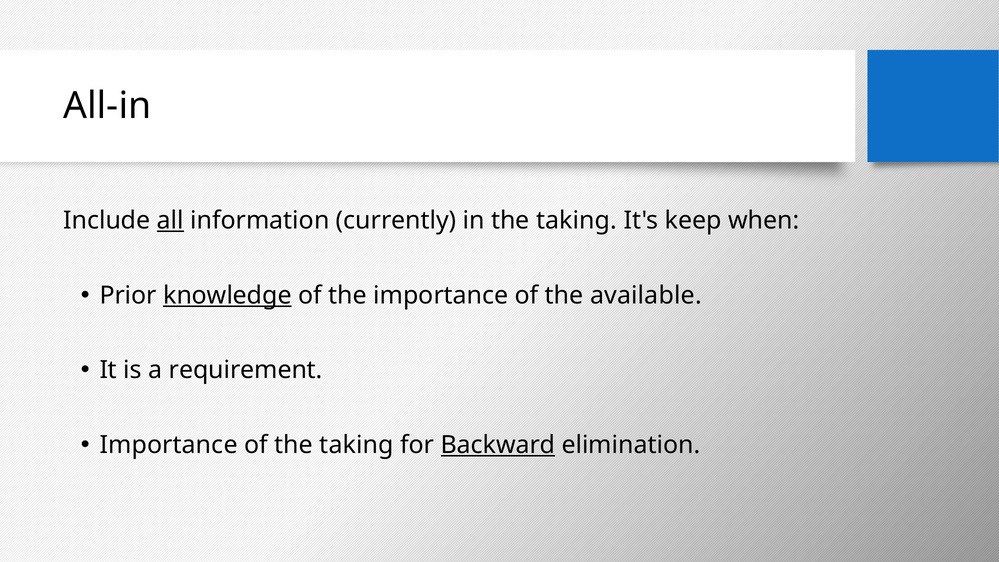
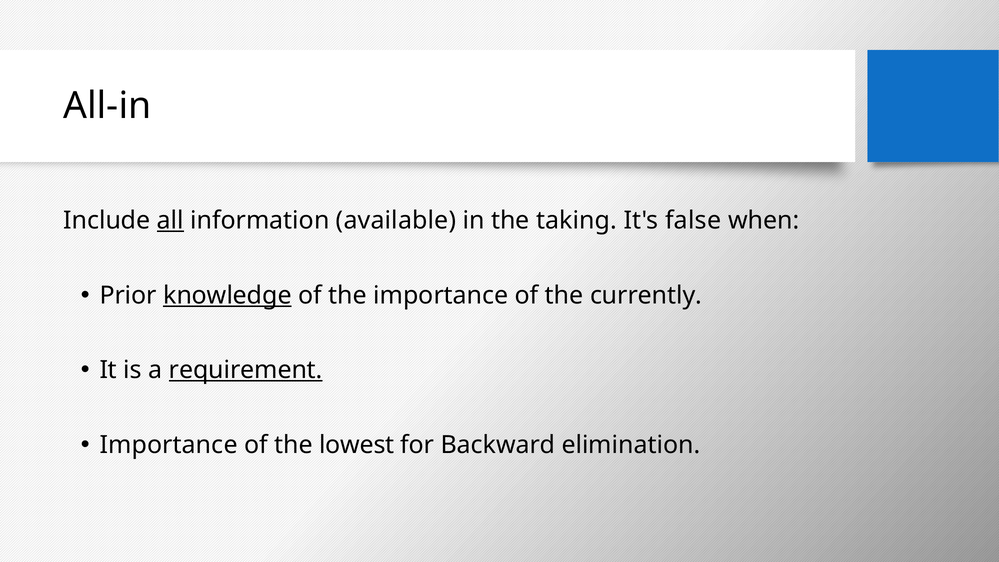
currently: currently -> available (396, 221)
keep: keep -> false (693, 221)
available: available -> currently (646, 295)
requirement underline: none -> present (246, 370)
of the taking: taking -> lowest (357, 445)
Backward underline: present -> none (498, 445)
